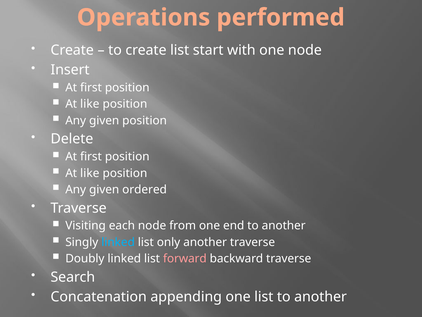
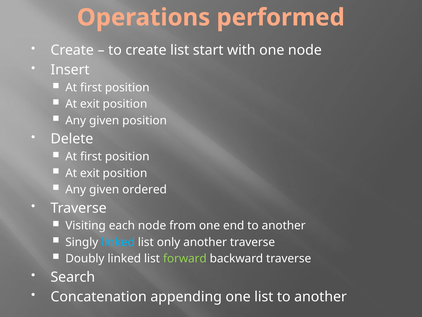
like: like -> exit (90, 104)
like: like -> exit (90, 173)
forward colour: pink -> light green (185, 258)
